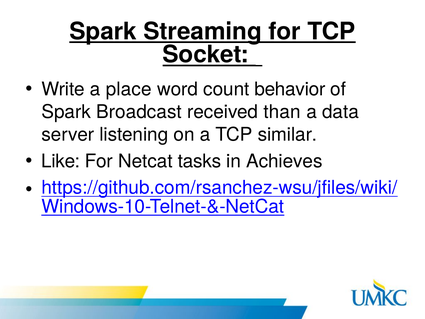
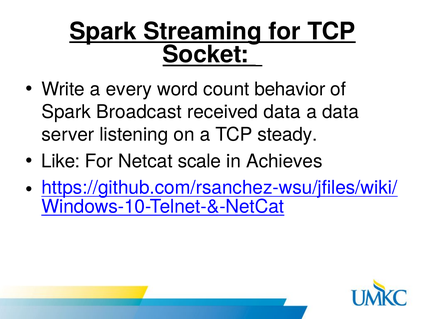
place: place -> every (129, 89)
received than: than -> data (282, 112)
similar: similar -> steady (288, 135)
tasks: tasks -> scale (199, 161)
